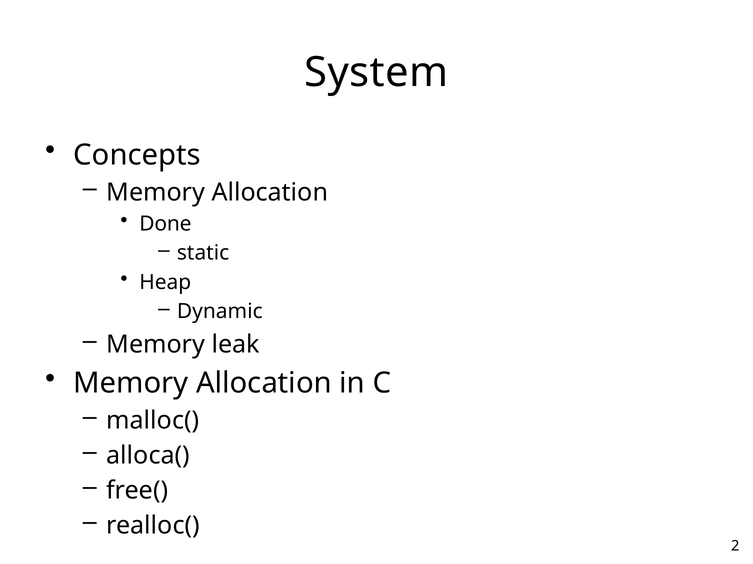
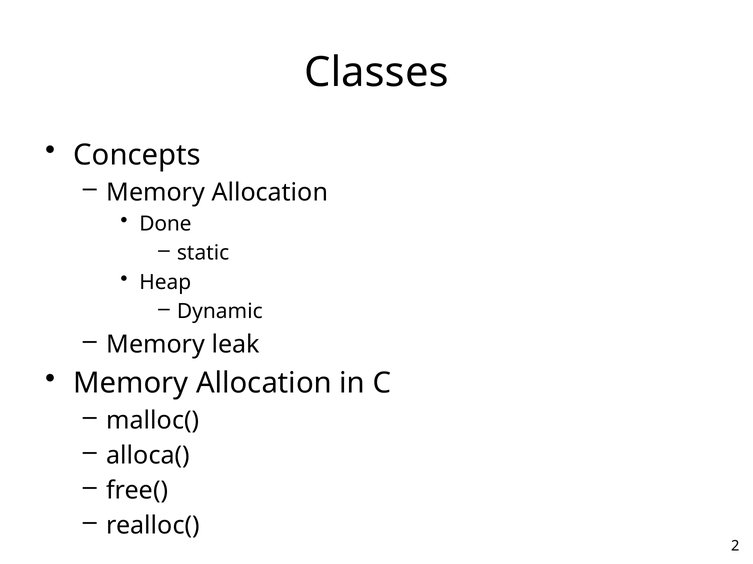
System: System -> Classes (376, 73)
